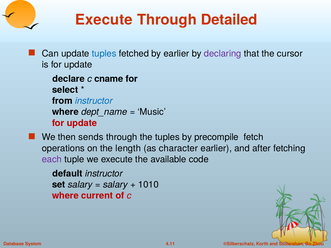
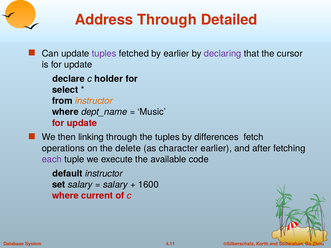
Execute: Execute -> Address (104, 20)
tuples colour: blue -> purple (104, 54)
cname: cname -> holder (109, 79)
instructor colour: blue -> orange (94, 101)
sends: sends -> linking (91, 137)
precompile: precompile -> differences (217, 137)
length: length -> delete (128, 148)
1010: 1010 -> 1600 (148, 185)
